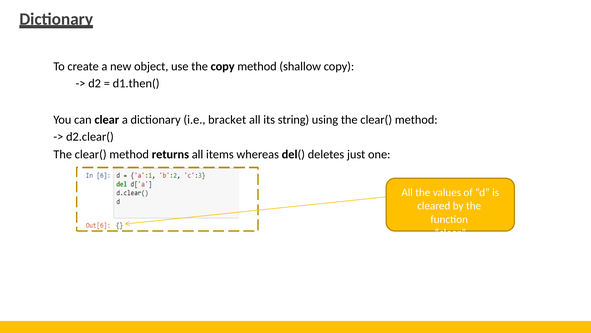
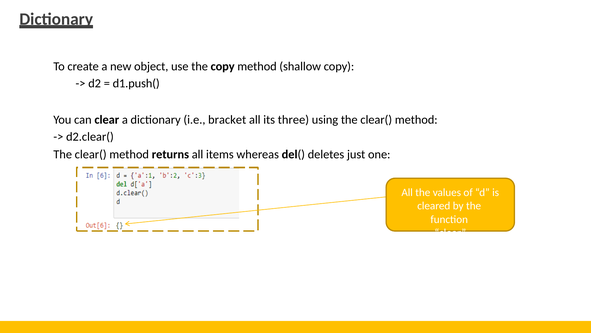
d1.then(: d1.then( -> d1.push( (136, 83)
string: string -> three (293, 120)
